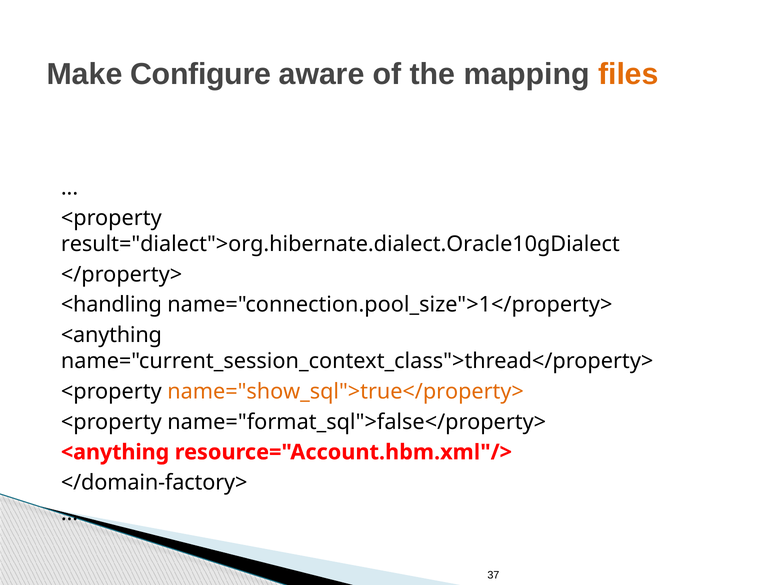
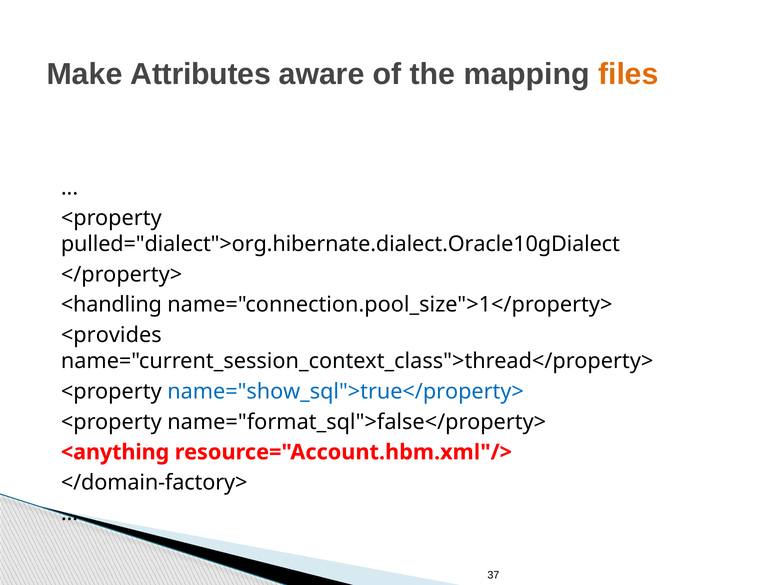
Configure: Configure -> Attributes (201, 74)
result="dialect">org.hibernate.dialect.Oracle10gDialect: result="dialect">org.hibernate.dialect.Oracle10gDialect -> pulled="dialect">org.hibernate.dialect.Oracle10gDialect (340, 244)
<anything: <anything -> <provides (111, 335)
name="show_sql">true</property> colour: orange -> blue (346, 392)
